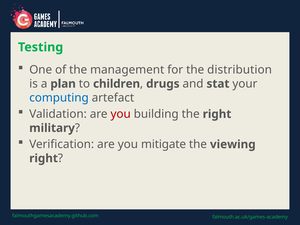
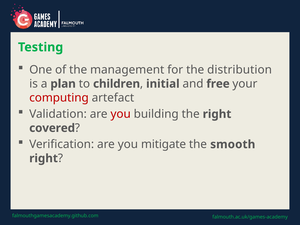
drugs: drugs -> initial (163, 84)
stat: stat -> free (218, 84)
computing colour: blue -> red (59, 98)
military: military -> covered (52, 128)
viewing: viewing -> smooth (233, 144)
